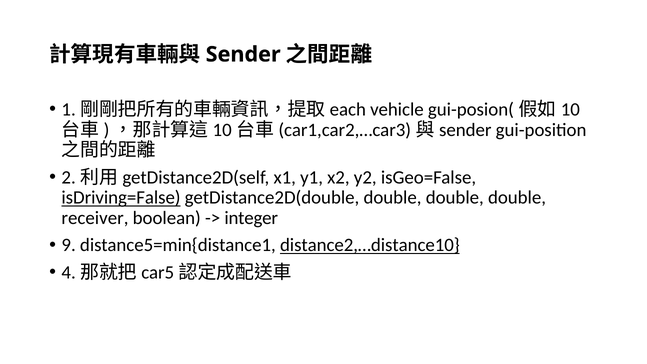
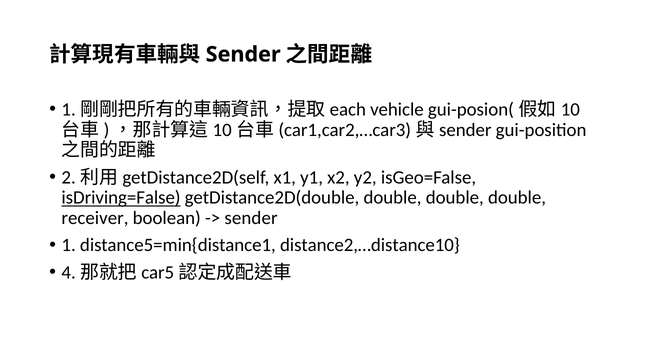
integer: integer -> sender (251, 218)
9: 9 -> 1 (69, 245)
distance2,…distance10 underline: present -> none (370, 245)
